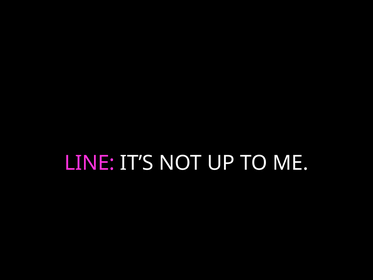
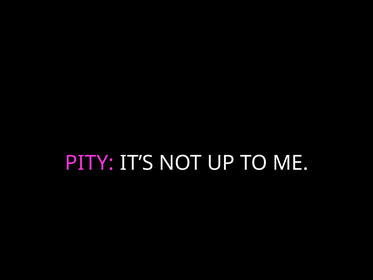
LINE: LINE -> PITY (89, 163)
